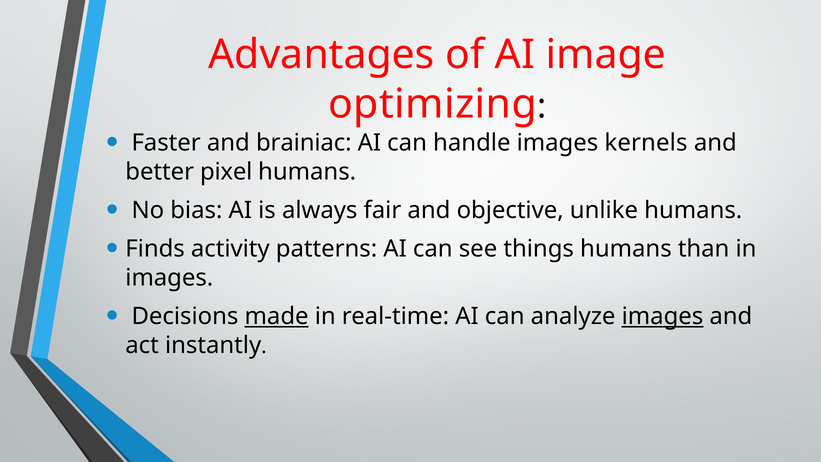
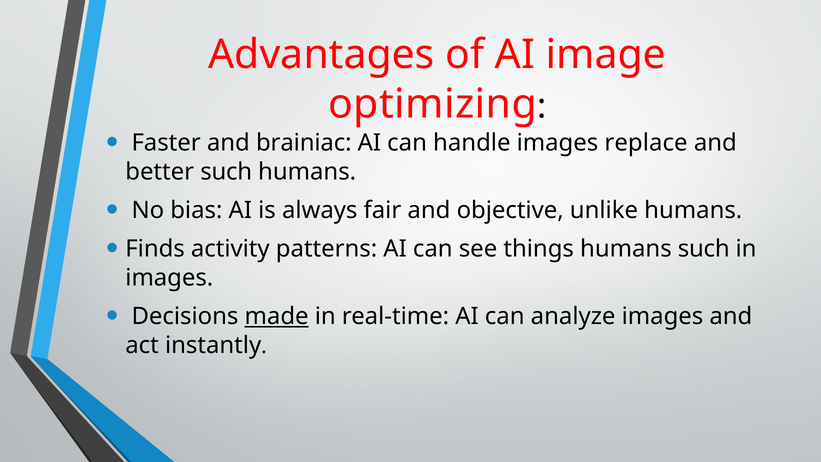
kernels: kernels -> replace (646, 143)
better pixel: pixel -> such (226, 172)
humans than: than -> such (704, 249)
images underline: present -> none (662, 316)
